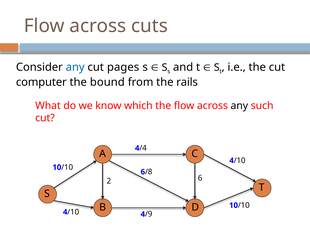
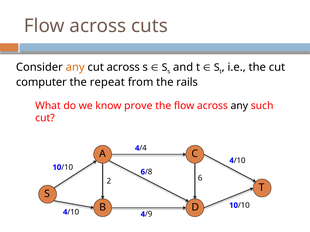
any colour: blue -> orange (75, 67)
cut pages: pages -> across (123, 67)
bound: bound -> repeat (107, 82)
which: which -> prove (138, 106)
